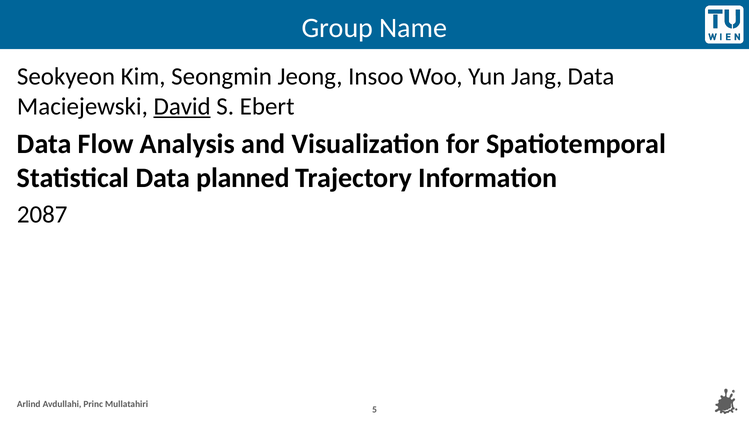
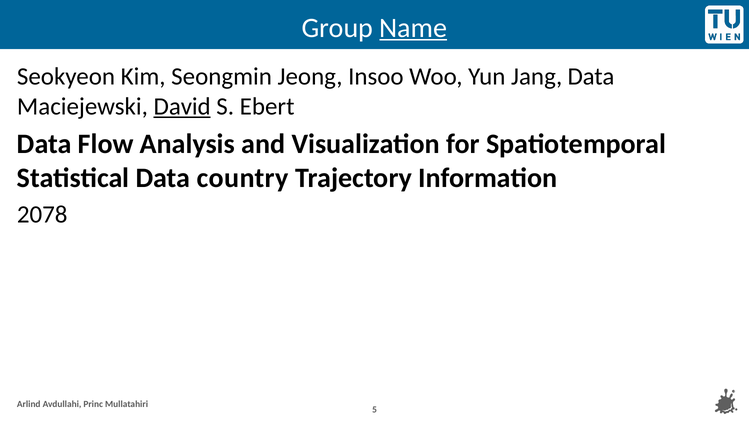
Name underline: none -> present (413, 28)
planned: planned -> country (243, 178)
2087: 2087 -> 2078 (42, 215)
